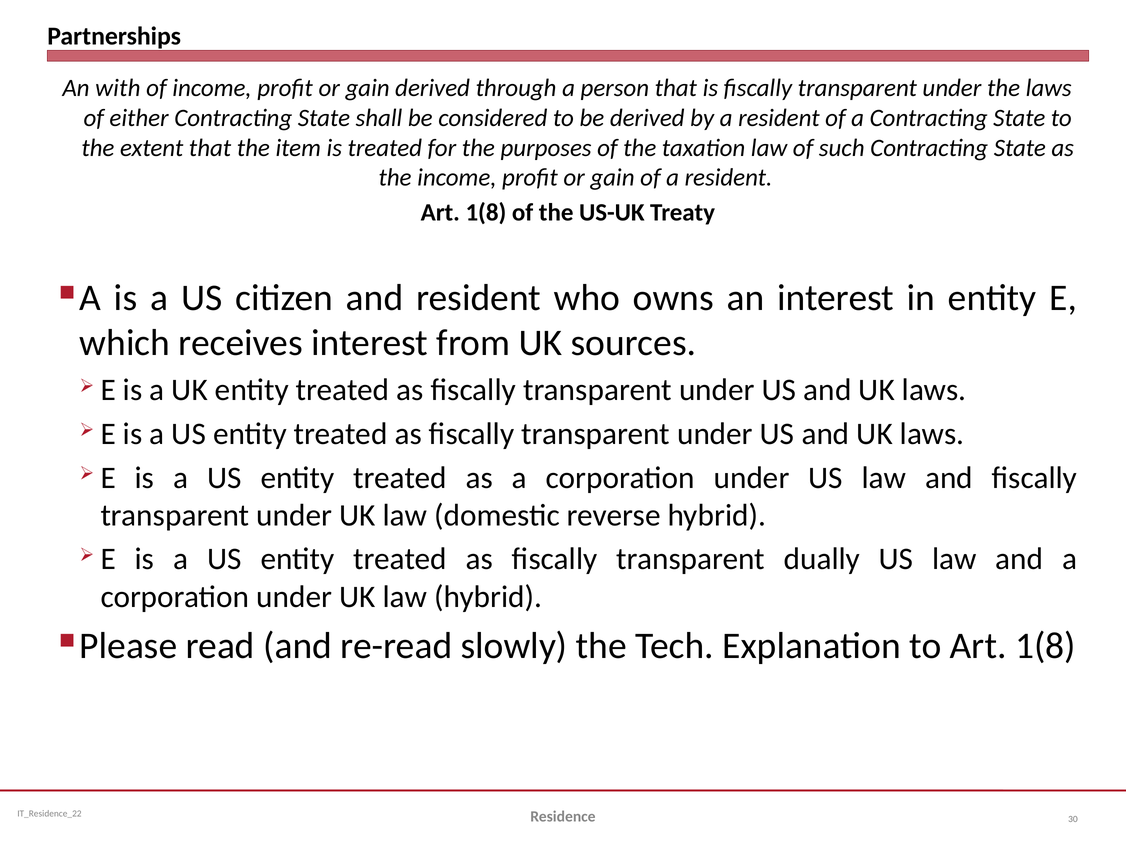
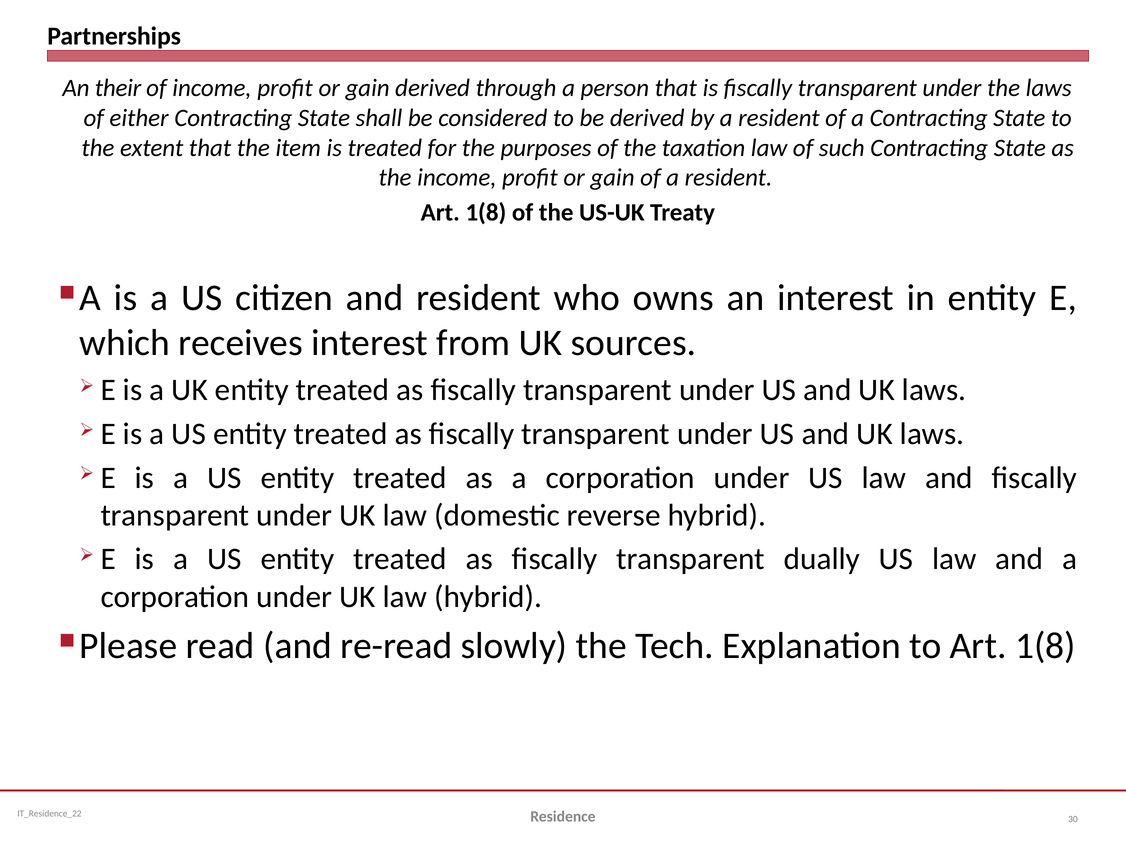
with: with -> their (118, 88)
